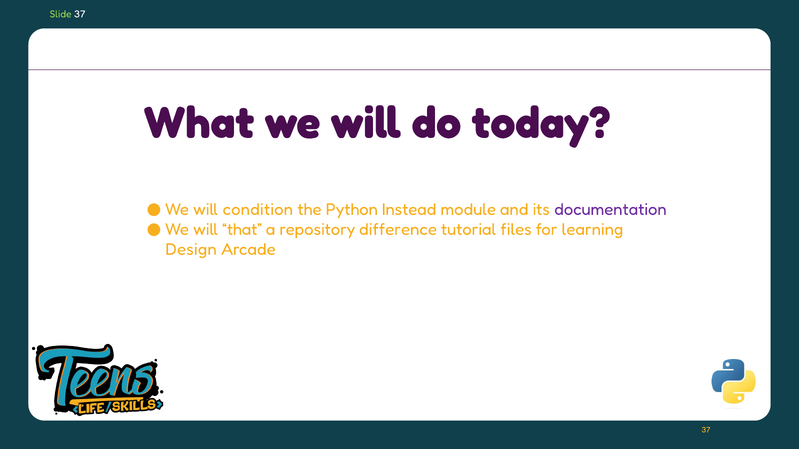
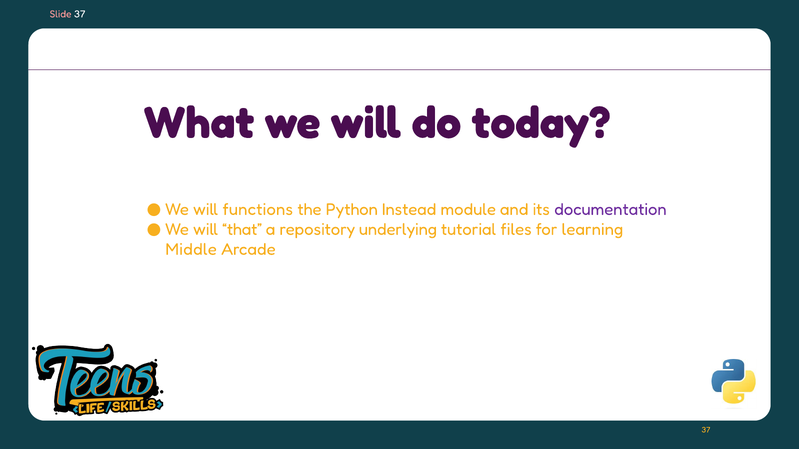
Slide colour: light green -> pink (61, 14)
condition: condition -> functions (258, 209)
difference: difference -> underlying (398, 229)
Design: Design -> Middle (191, 249)
